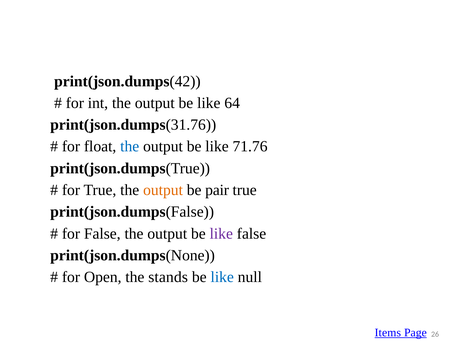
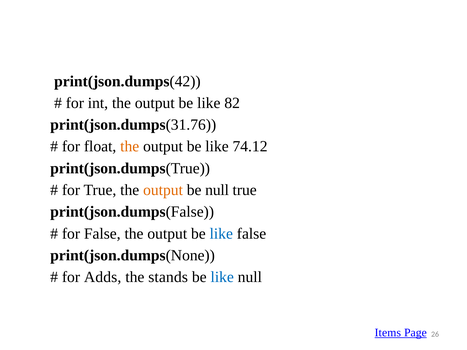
64: 64 -> 82 (232, 103)
the colour: blue -> orange (130, 147)
71.76: 71.76 -> 74.12 (250, 147)
be pair: pair -> null (217, 190)
like colour: purple -> blue (221, 234)
Open: Open -> Adds (103, 277)
